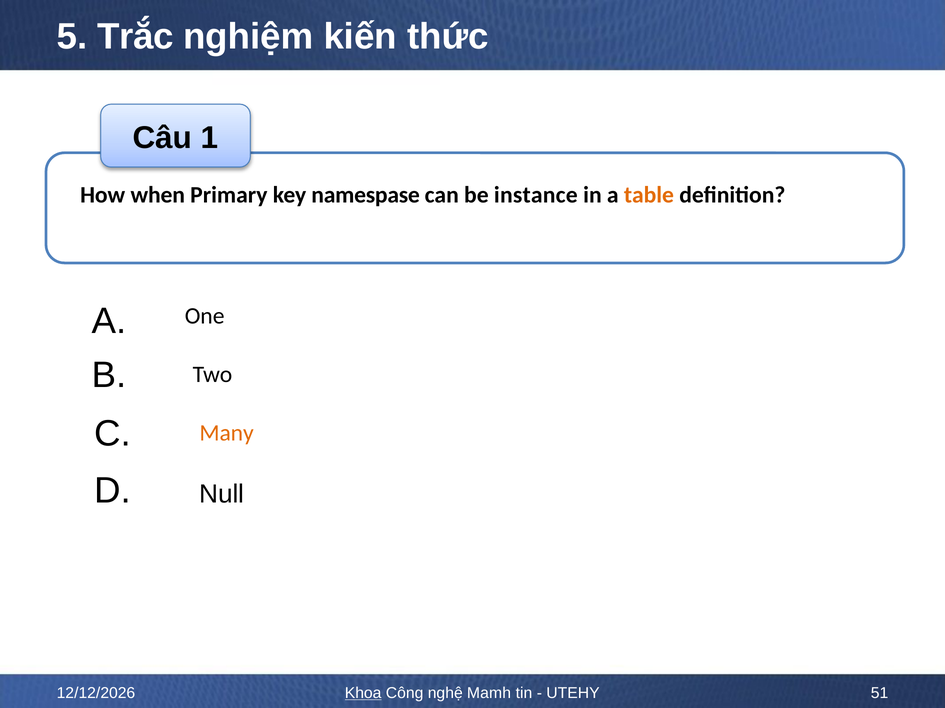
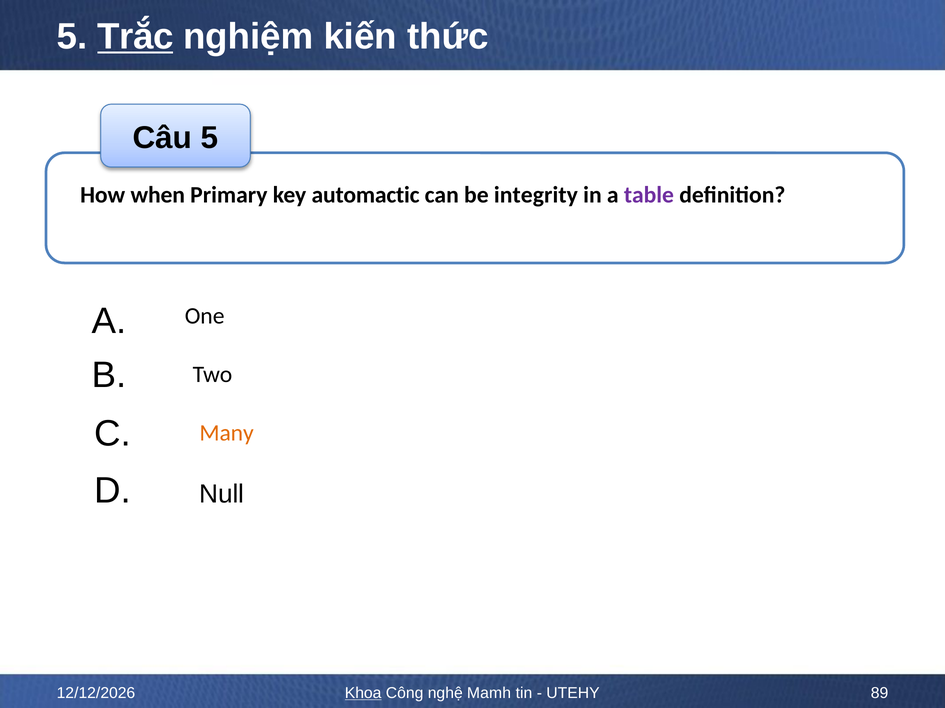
Trắc underline: none -> present (135, 37)
Câu 1: 1 -> 5 (210, 138)
namespase: namespase -> automactic (366, 195)
instance: instance -> integrity (536, 195)
table colour: orange -> purple (649, 195)
51: 51 -> 89 (880, 694)
